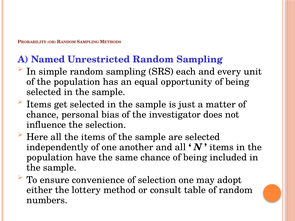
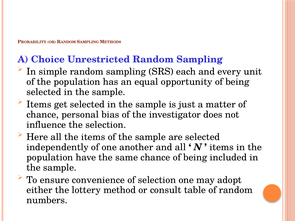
Named: Named -> Choice (48, 59)
